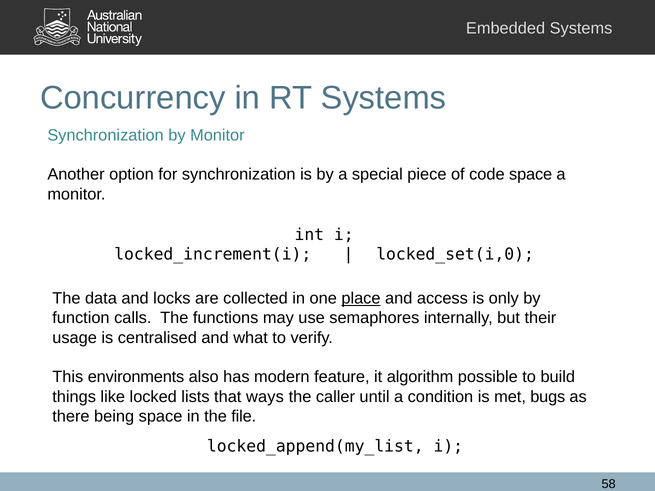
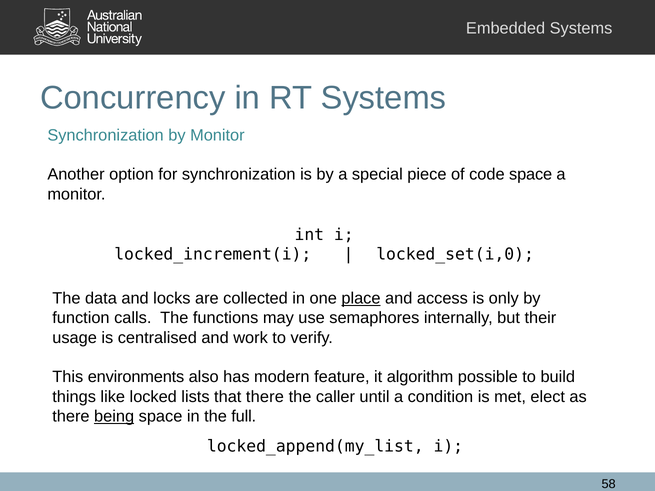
what: what -> work (251, 338)
that ways: ways -> there (265, 397)
bugs: bugs -> elect (548, 397)
being underline: none -> present (114, 416)
file: file -> full (244, 416)
